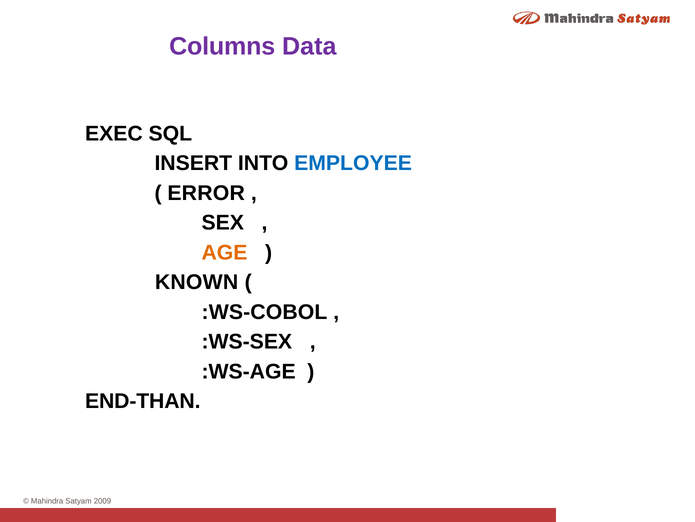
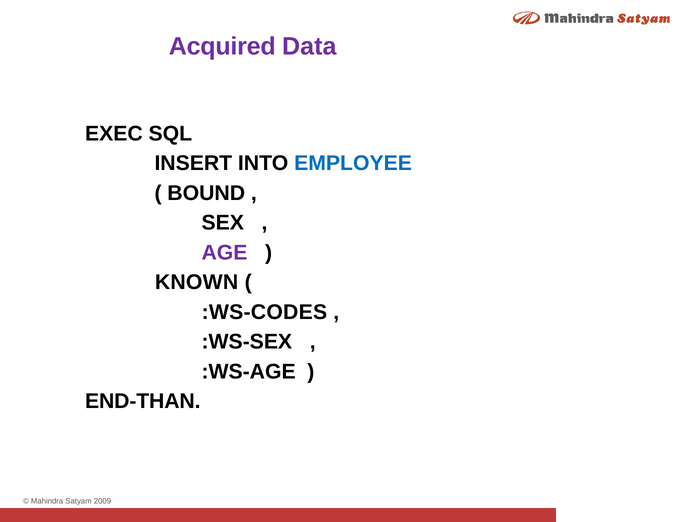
Columns: Columns -> Acquired (222, 46)
ERROR: ERROR -> BOUND (206, 193)
AGE colour: orange -> purple (225, 252)
:WS-COBOL: :WS-COBOL -> :WS-CODES (264, 312)
